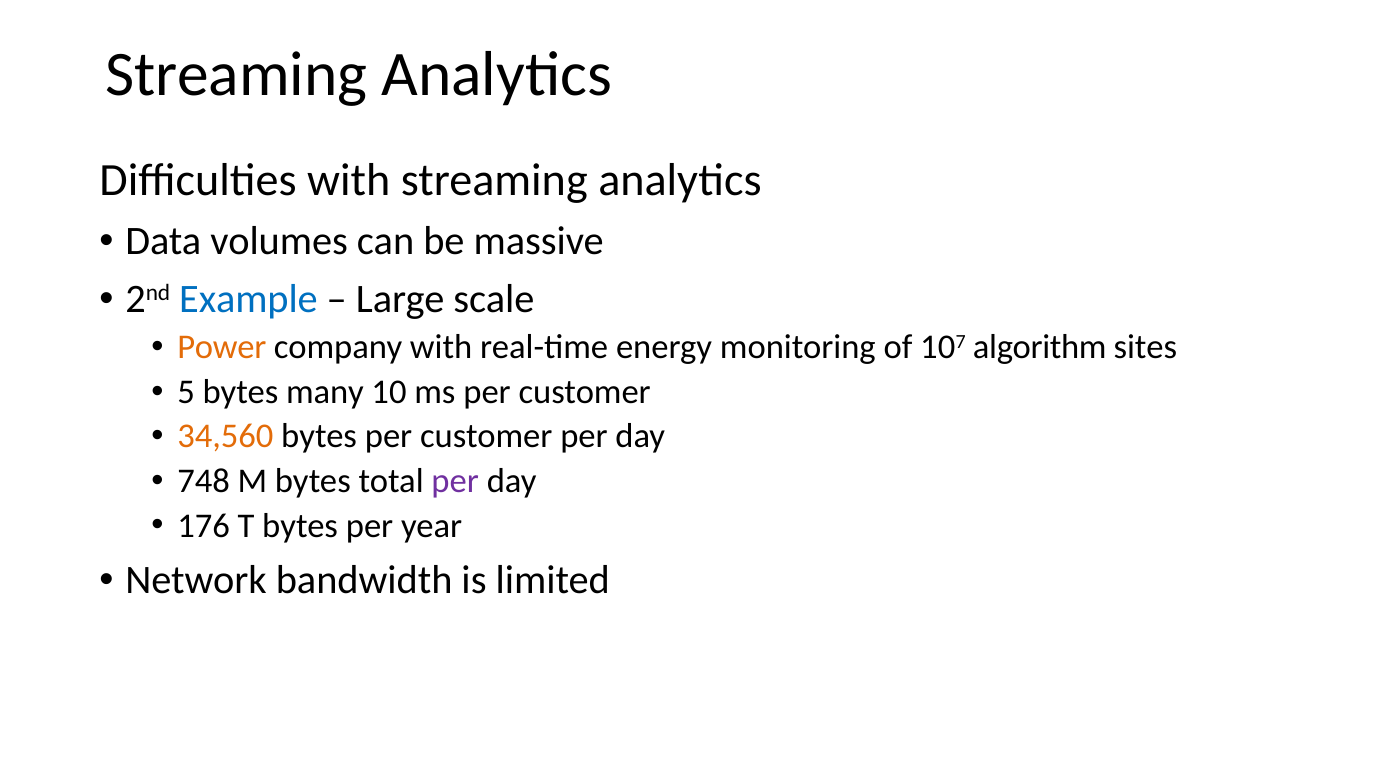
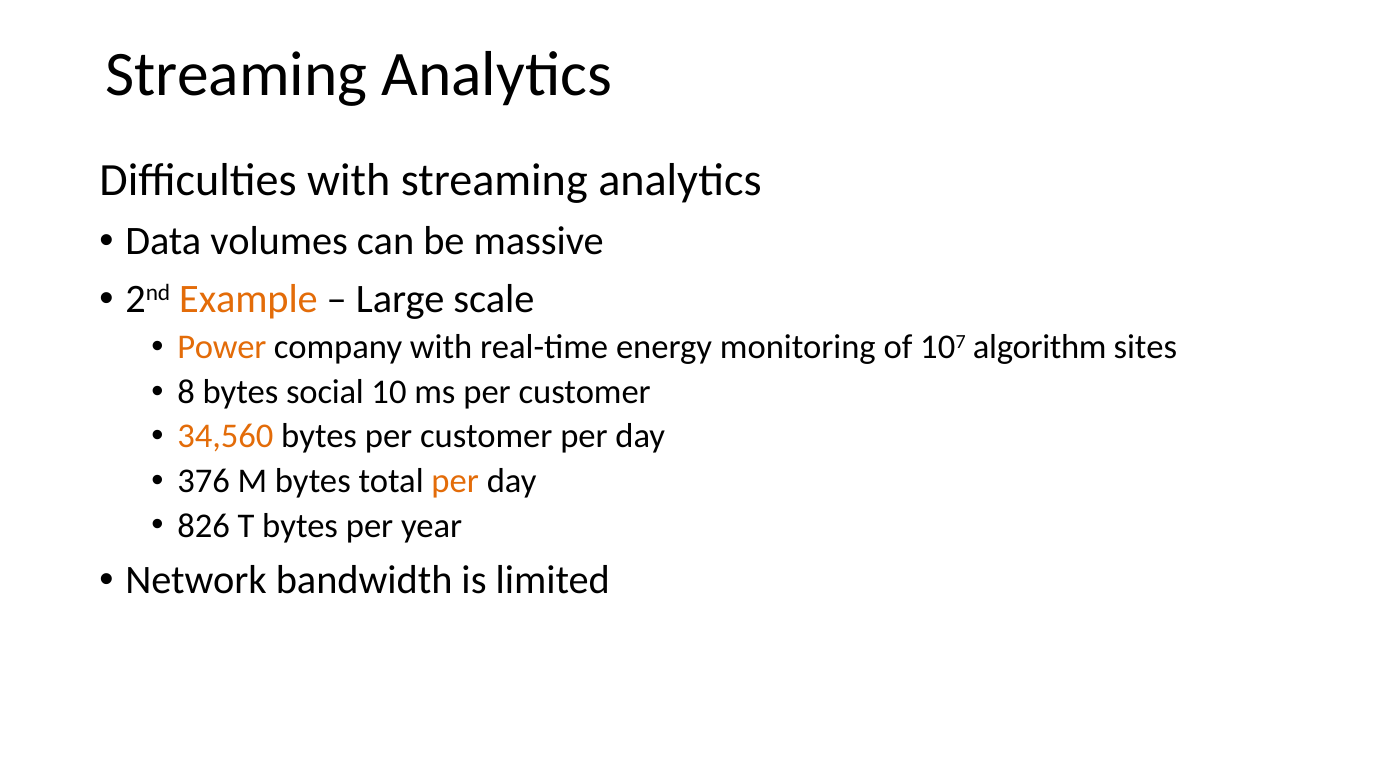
Example colour: blue -> orange (248, 299)
5: 5 -> 8 (186, 392)
many: many -> social (325, 392)
748: 748 -> 376 (204, 481)
per colour: purple -> orange (455, 481)
176: 176 -> 826 (204, 525)
